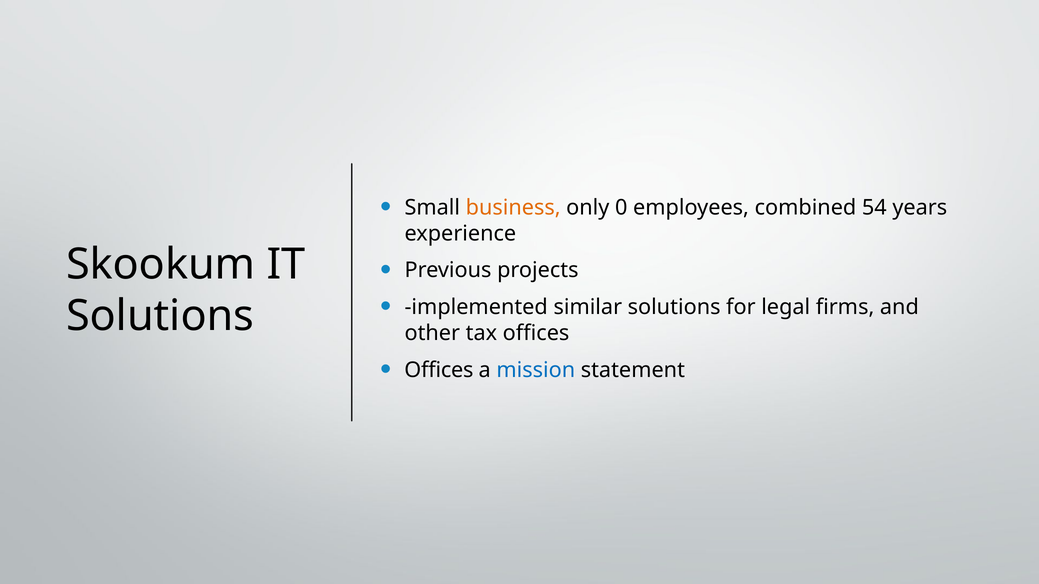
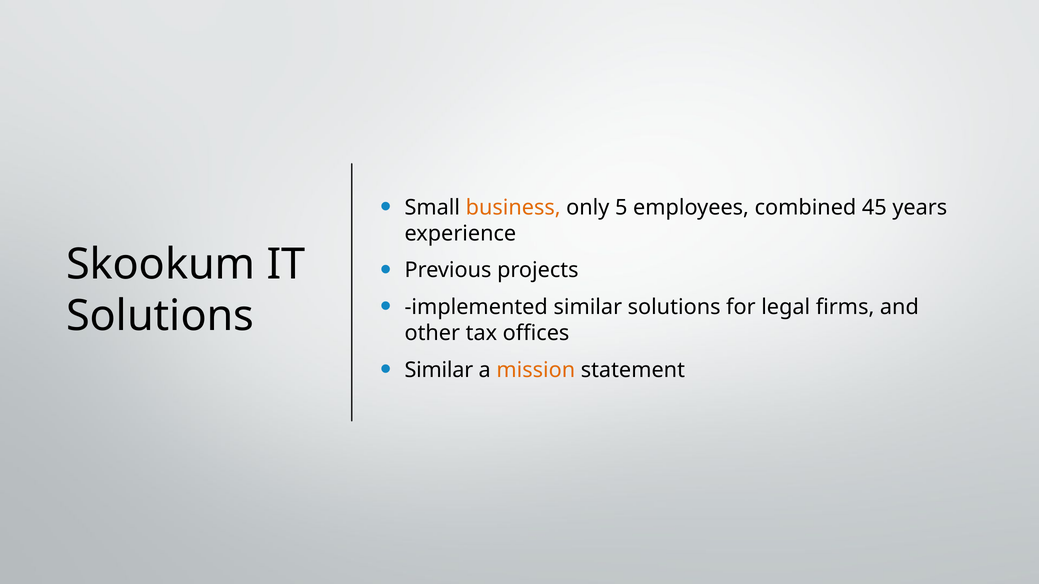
0: 0 -> 5 (621, 208)
54: 54 -> 45 (874, 208)
Offices: Offices -> Similar (439, 370)
mission colour: blue -> orange (536, 370)
